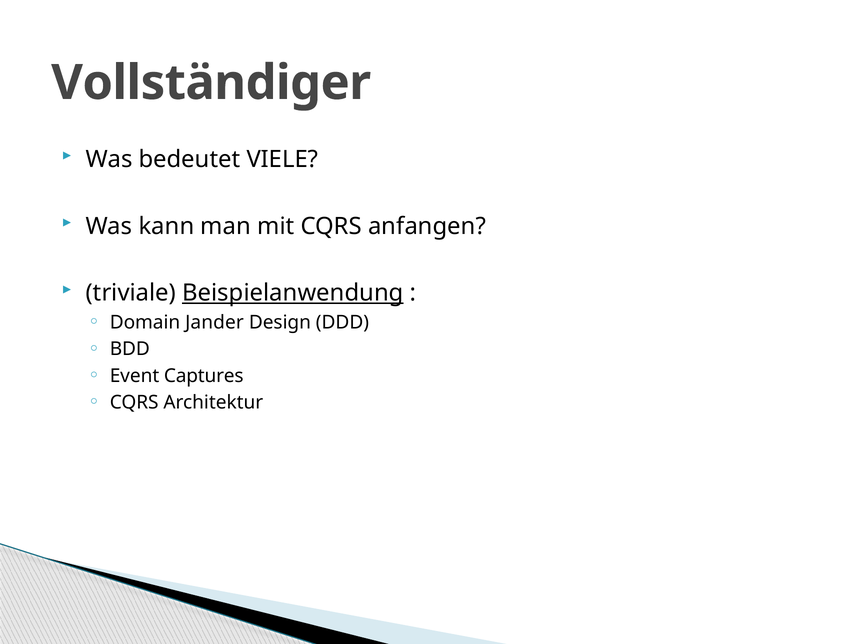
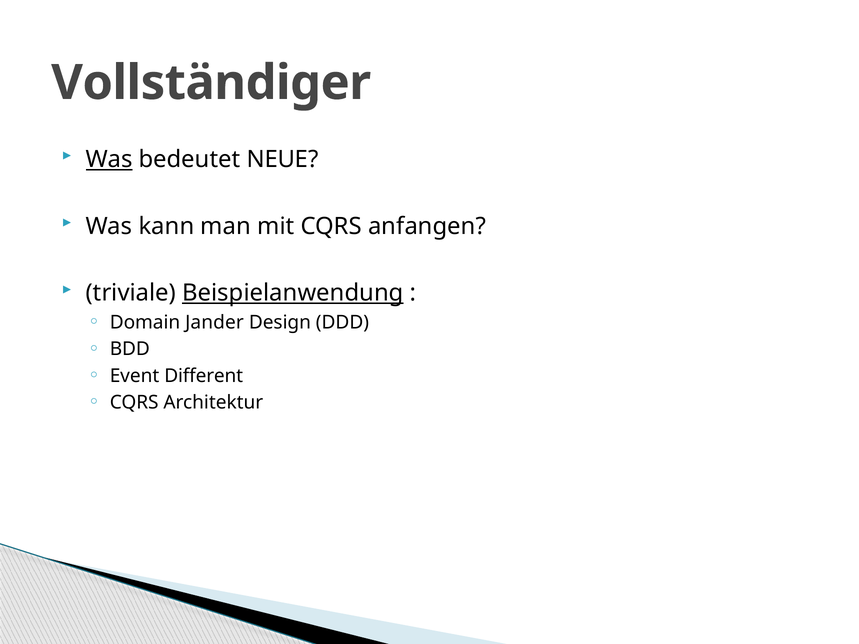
Was underline: none -> present (109, 159)
VIELE: VIELE -> NEUE (283, 159)
Captures: Captures -> Different (204, 376)
